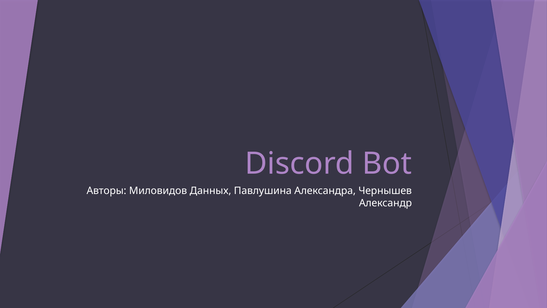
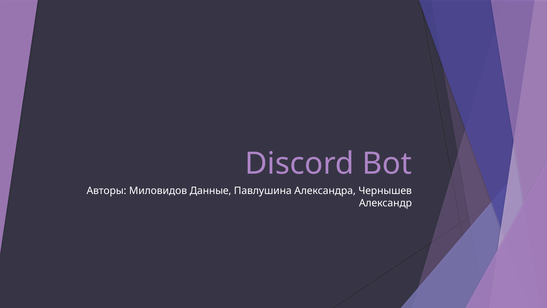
Данных: Данных -> Данные (211, 191)
